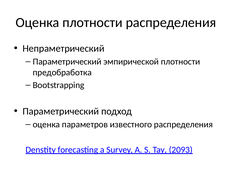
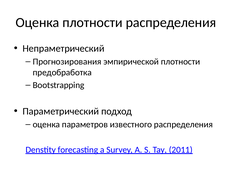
Параметрический: Параметрический -> Прогнозирования (67, 62)
2093: 2093 -> 2011 (181, 150)
